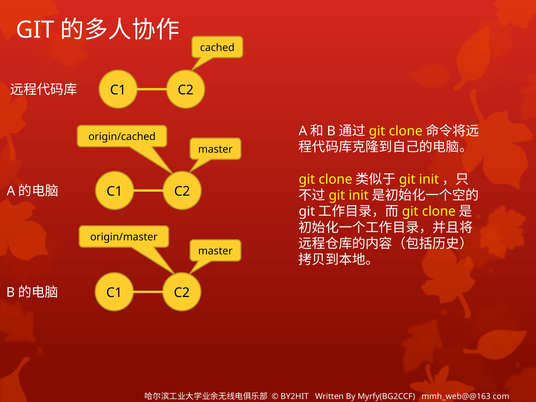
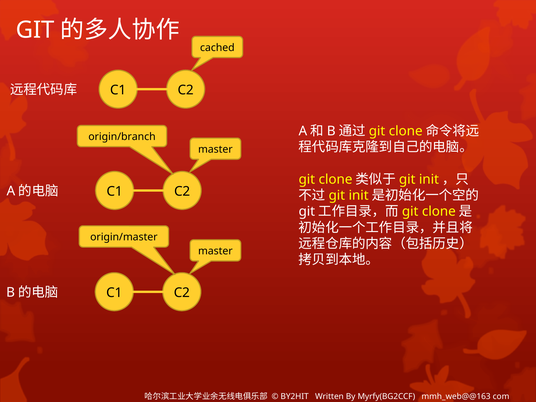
origin/cached: origin/cached -> origin/branch (122, 137)
